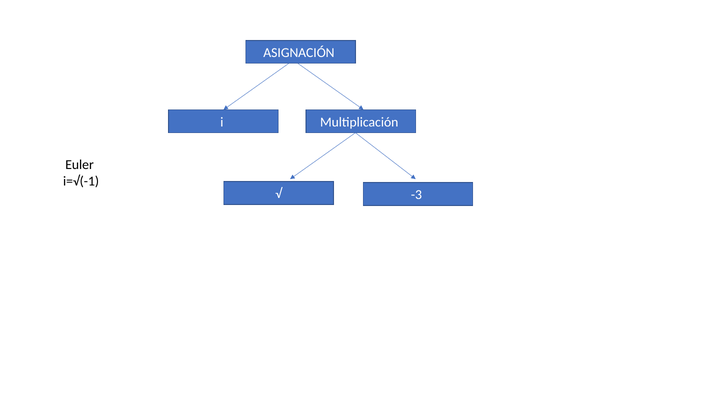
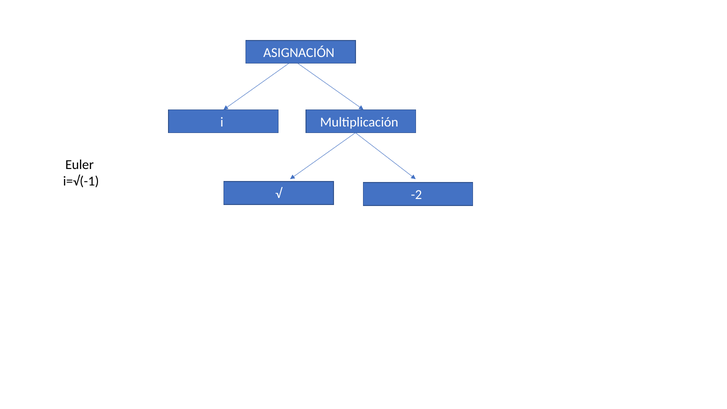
-3: -3 -> -2 (416, 195)
